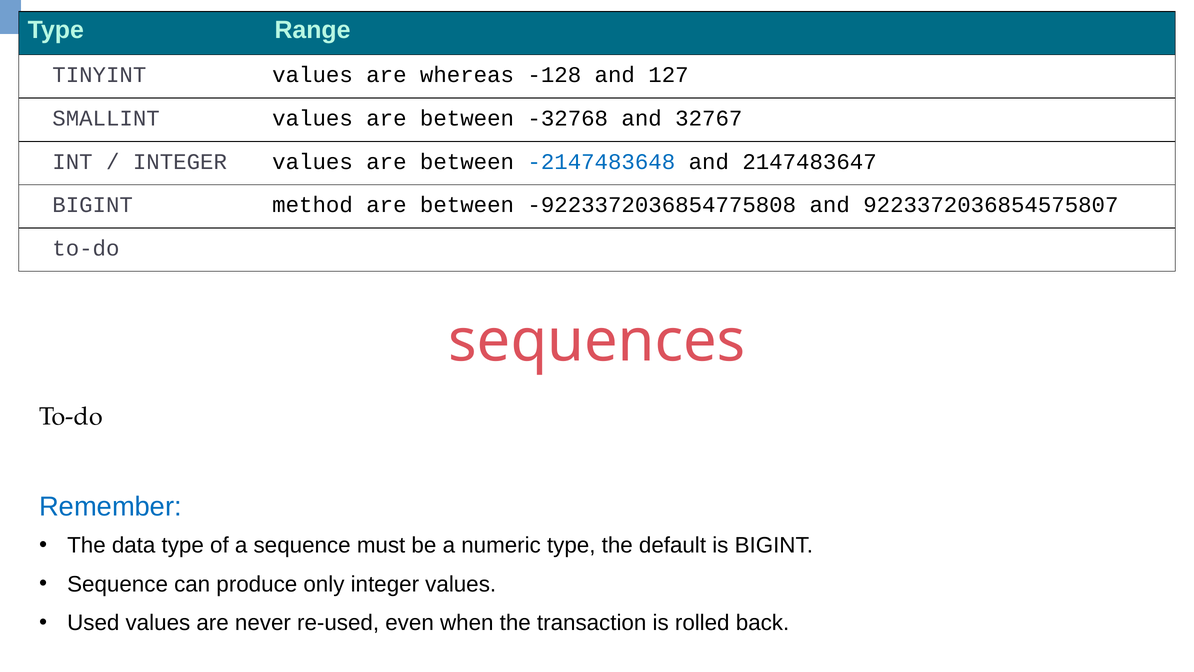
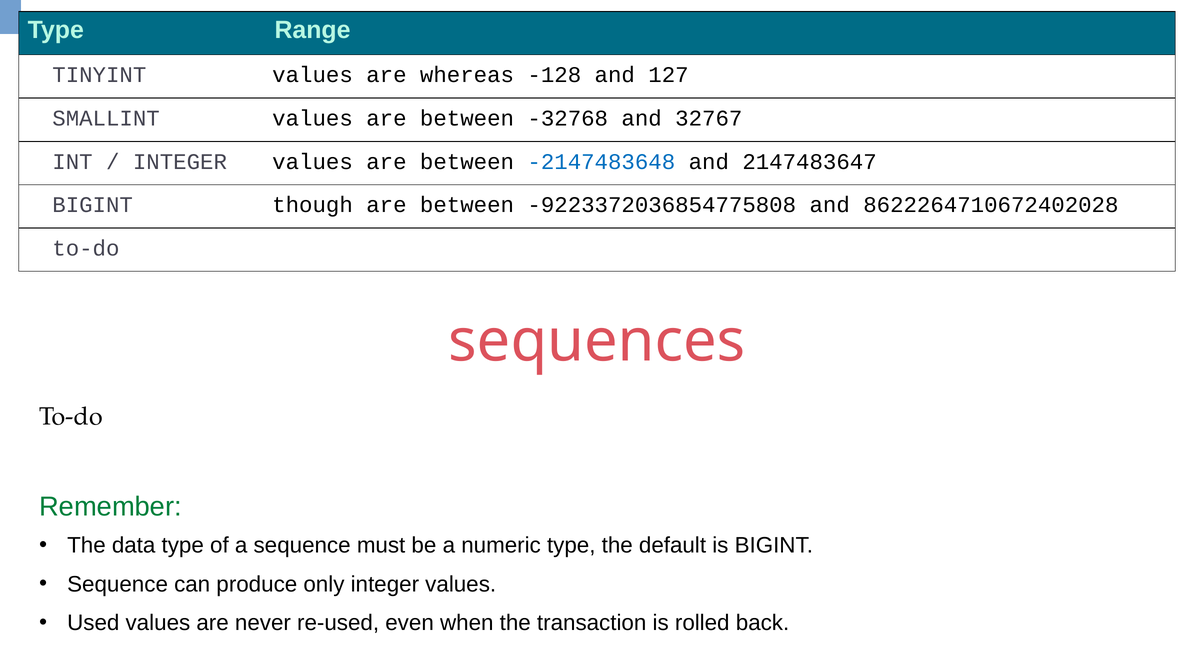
method: method -> though (313, 205)
9223372036854575807: 9223372036854575807 -> 8622264710672402028 (991, 205)
Remember colour: blue -> green (110, 507)
